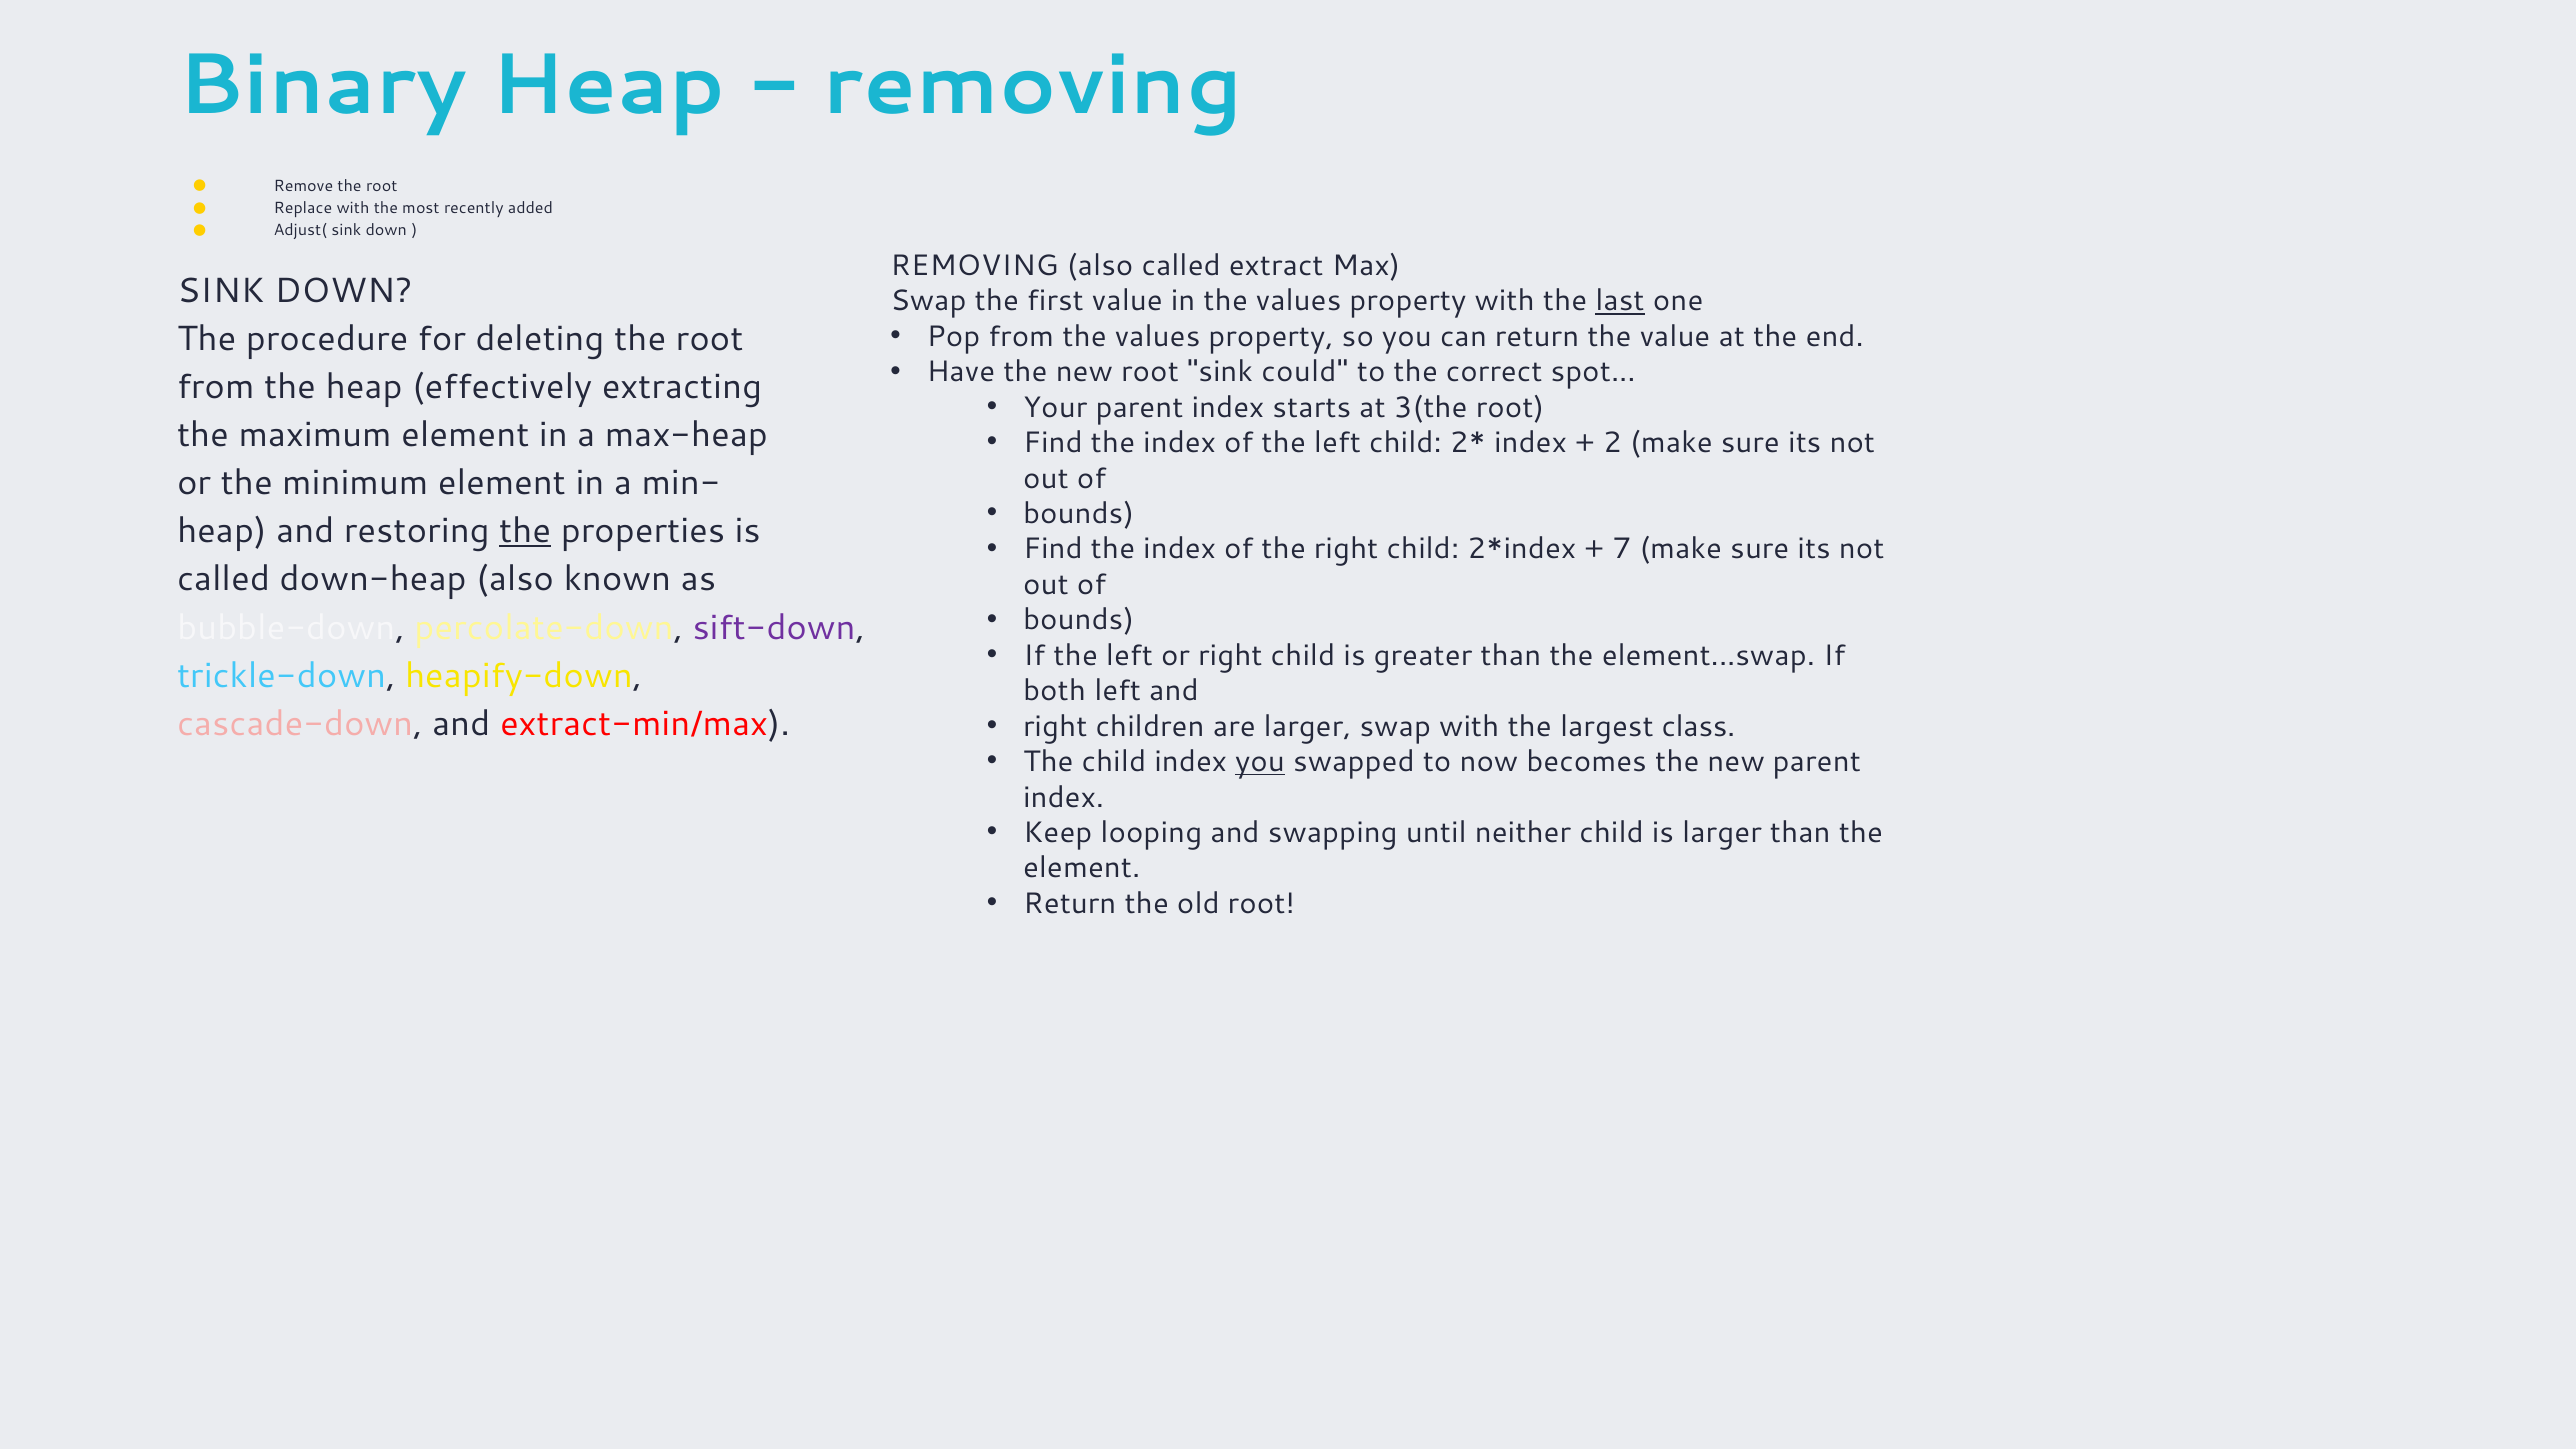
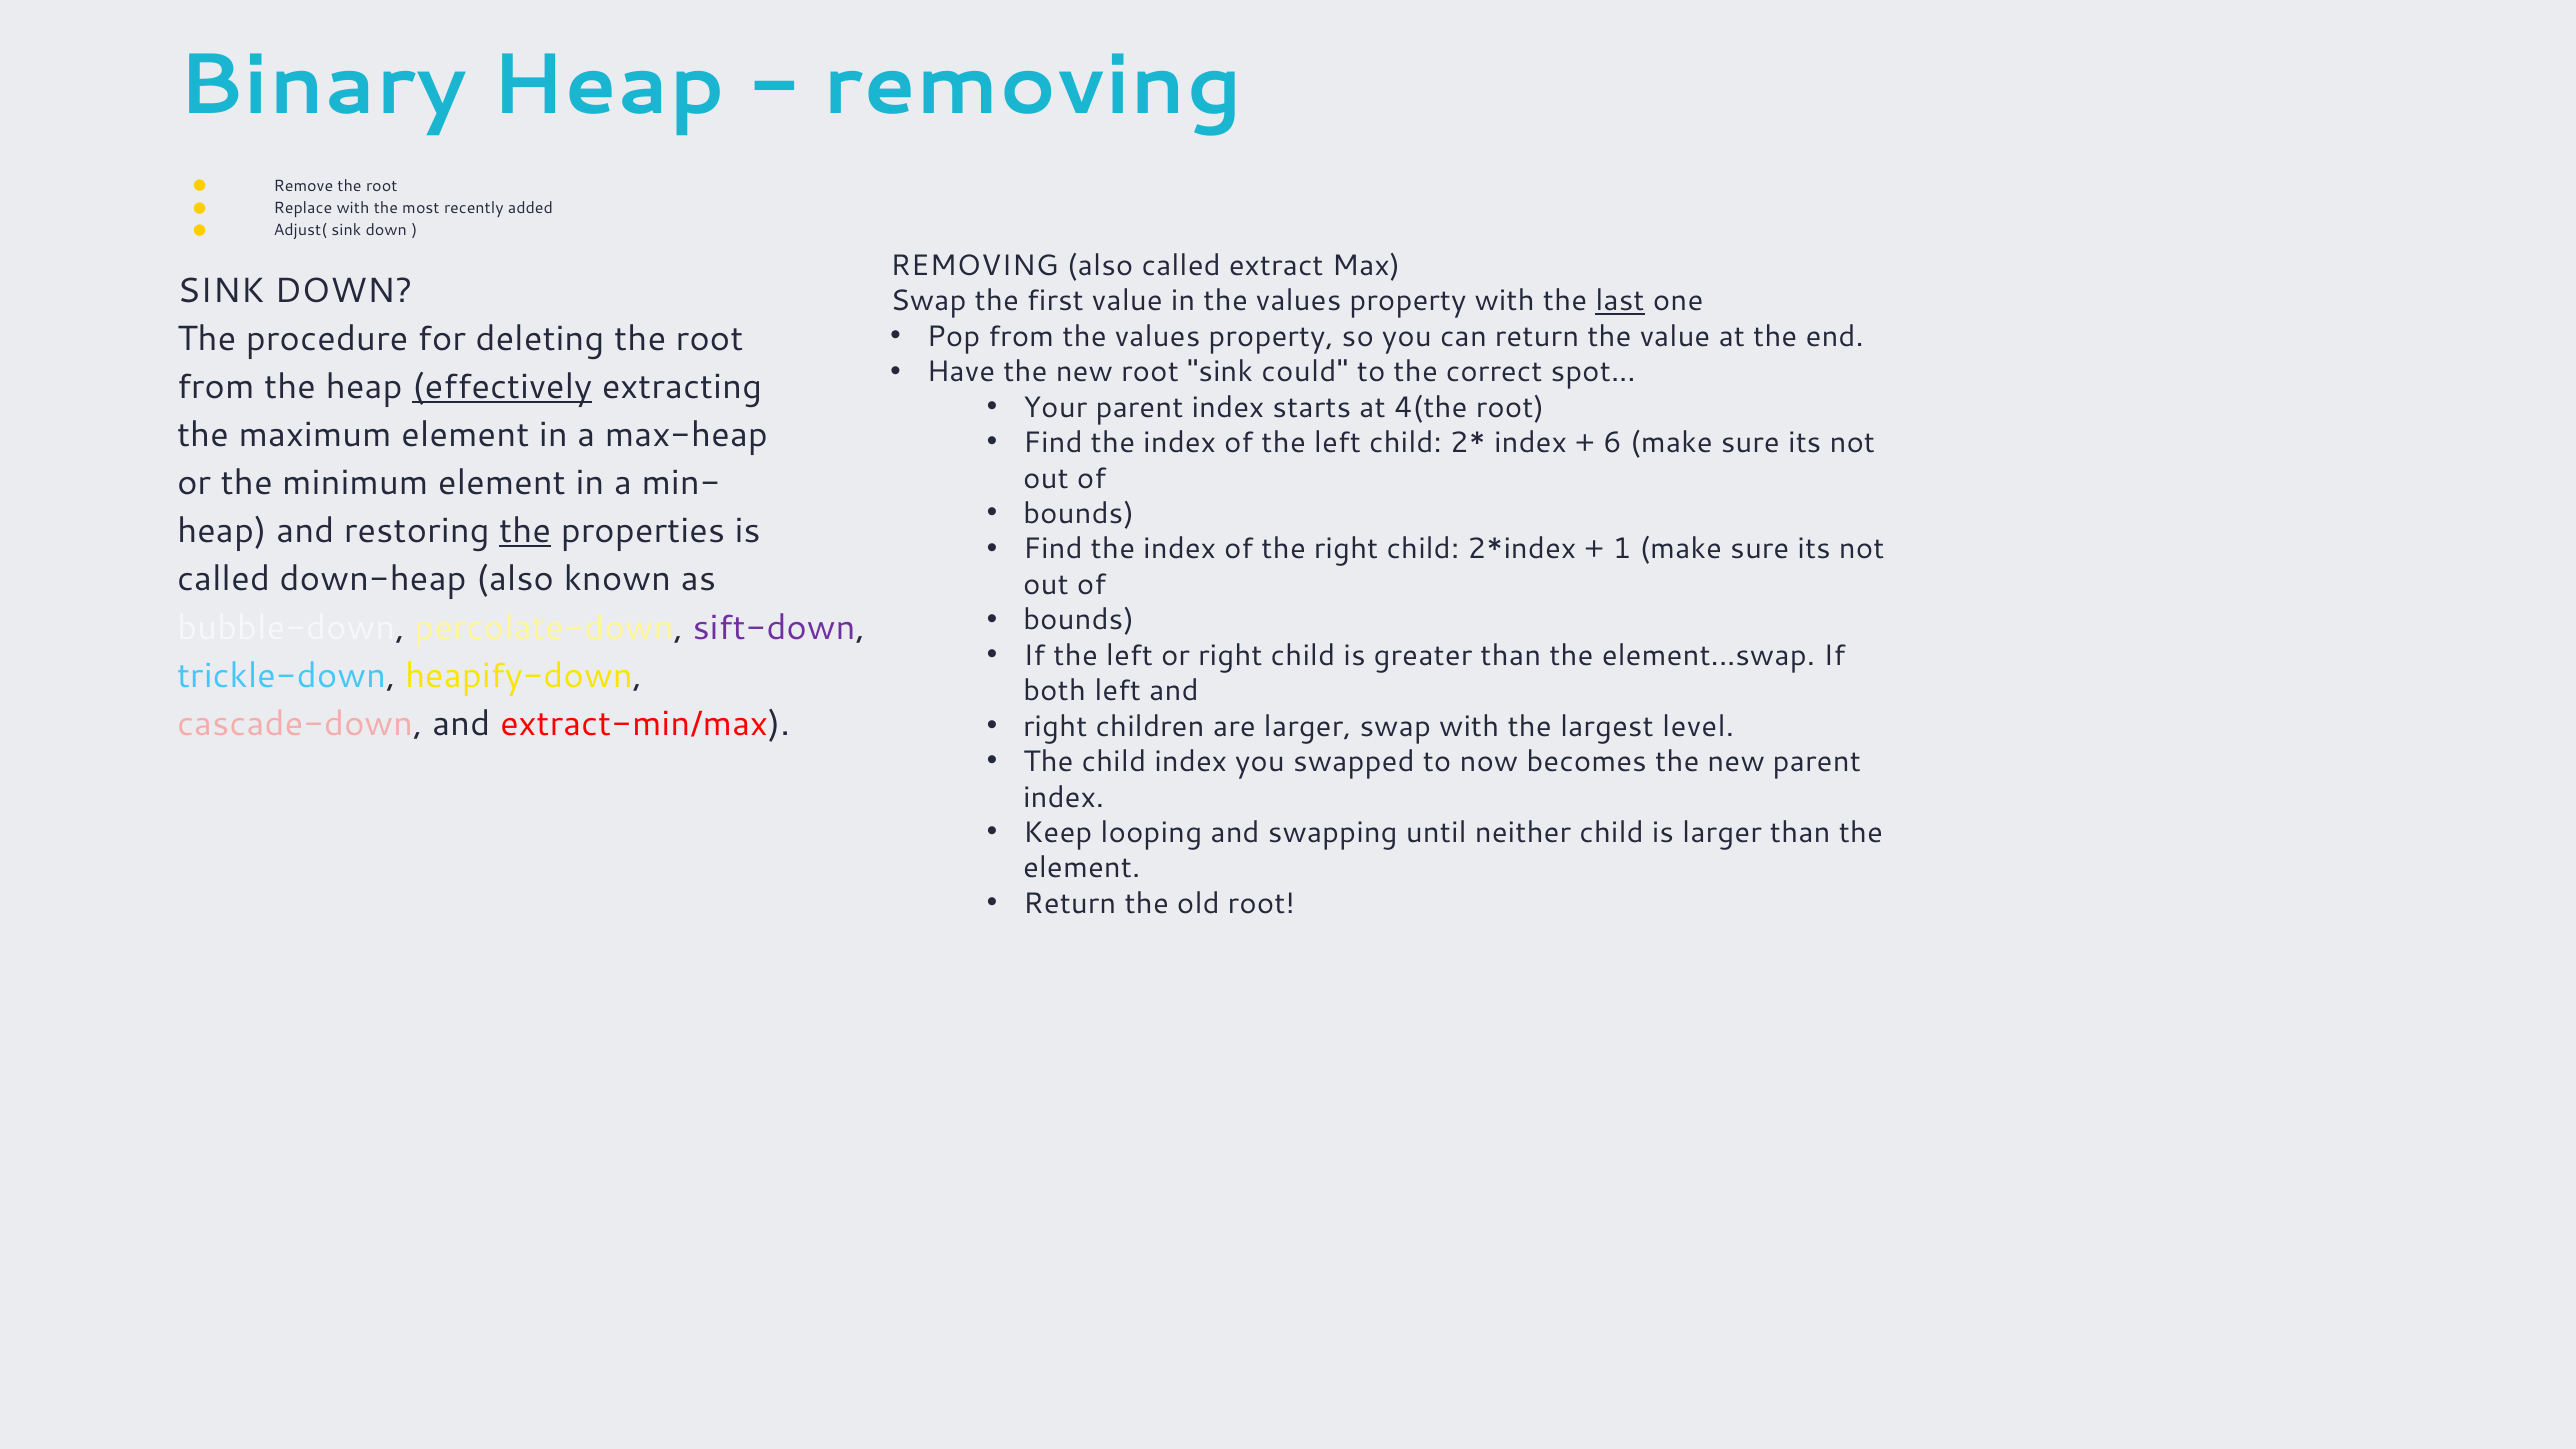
effectively underline: none -> present (502, 387)
3(the: 3(the -> 4(the (1431, 407)
2: 2 -> 6 (1613, 443)
7: 7 -> 1 (1622, 549)
class: class -> level (1698, 726)
you underline: present -> none (1260, 762)
